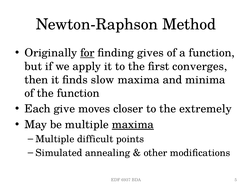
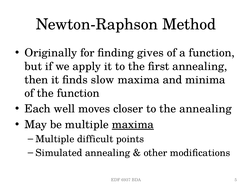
for underline: present -> none (87, 53)
first converges: converges -> annealing (200, 66)
give: give -> well (64, 109)
the extremely: extremely -> annealing (205, 109)
